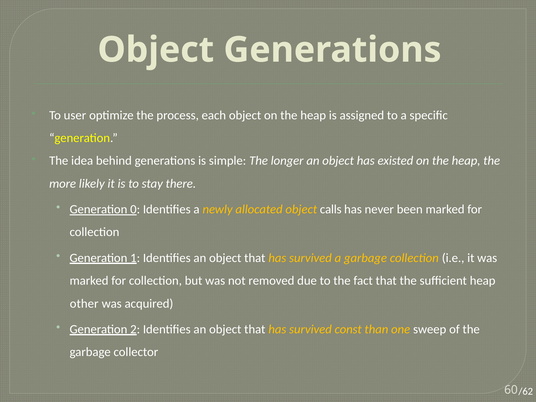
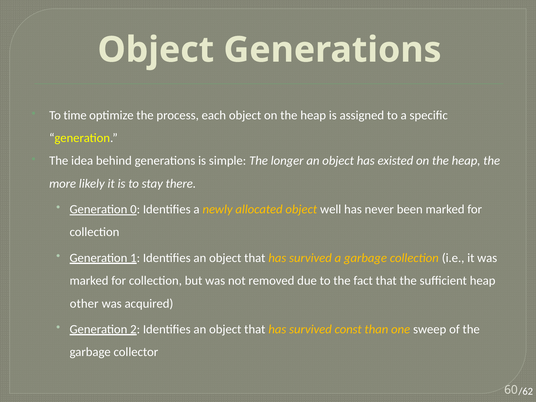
user: user -> time (75, 115)
calls: calls -> well (331, 209)
